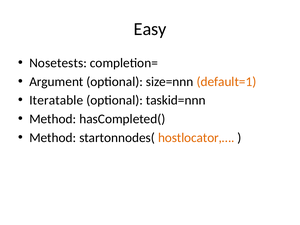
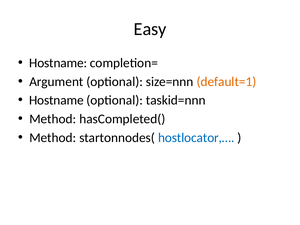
Nosetests: Nosetests -> Hostname (58, 63)
Iteratable: Iteratable -> Hostname (56, 100)
hostlocator,… colour: orange -> blue (196, 138)
